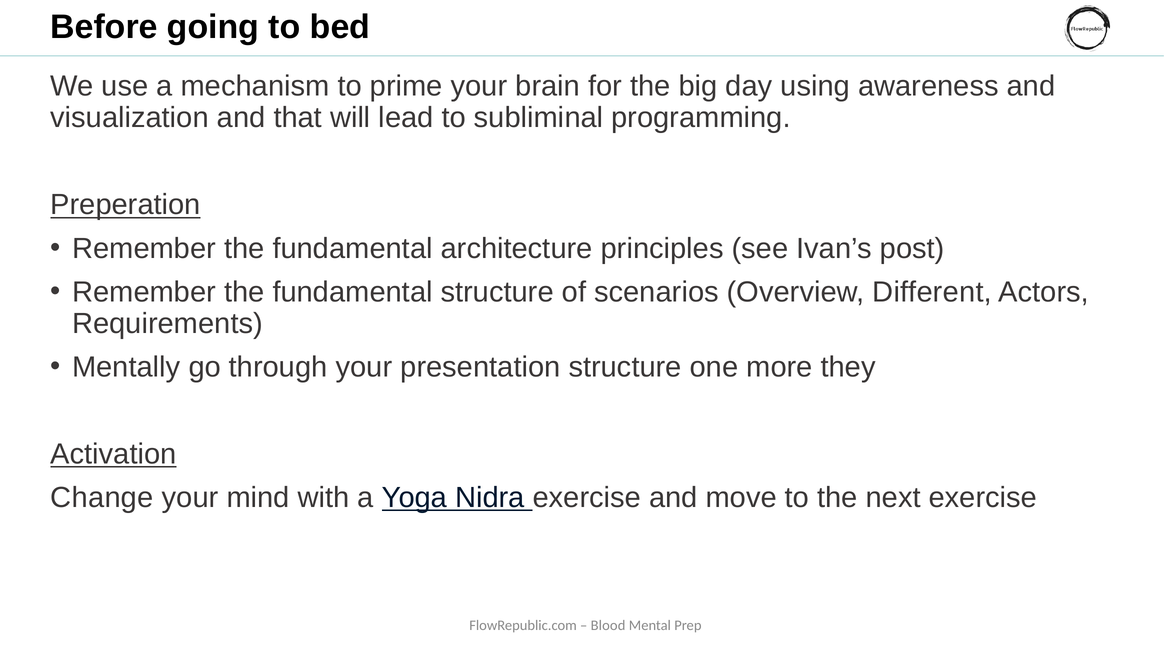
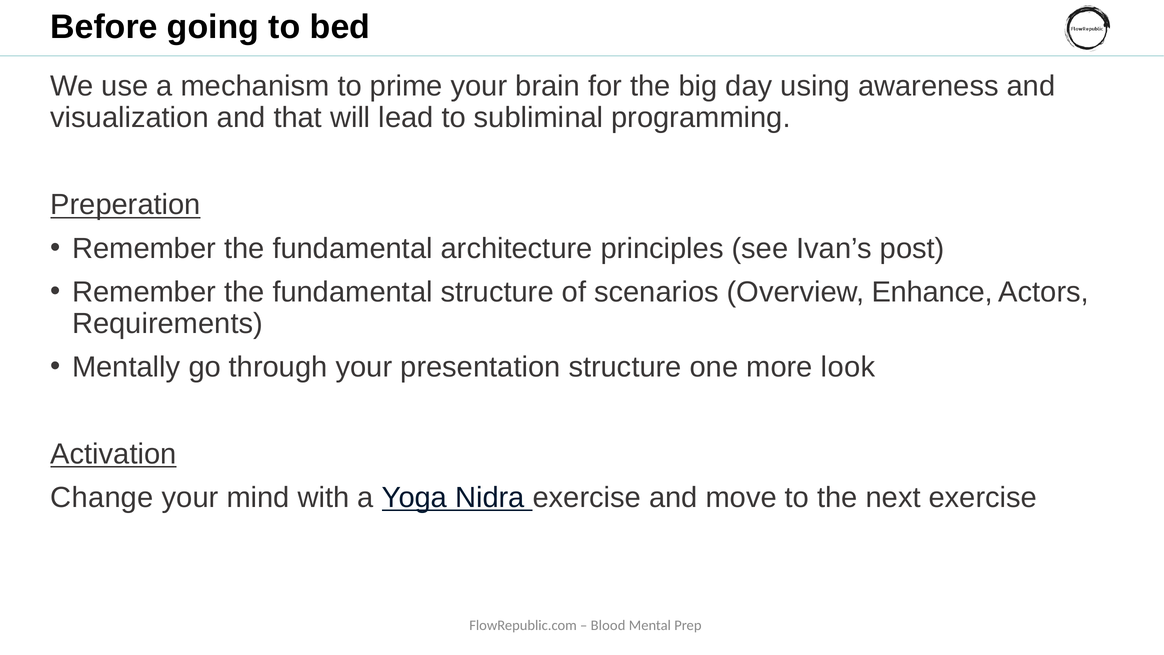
Different: Different -> Enhance (932, 292)
they: they -> look (848, 367)
